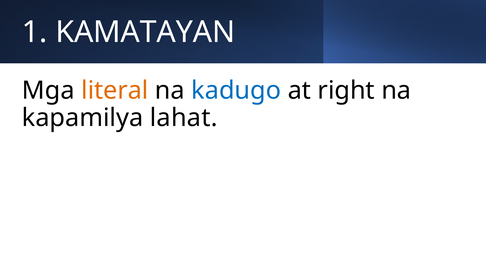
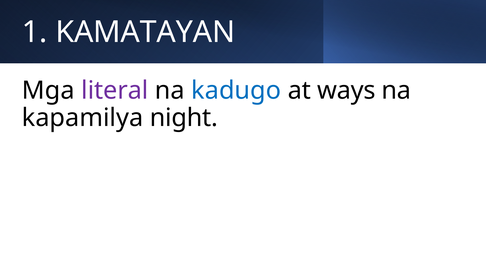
literal colour: orange -> purple (115, 91)
right: right -> ways (346, 91)
lahat: lahat -> night (184, 118)
